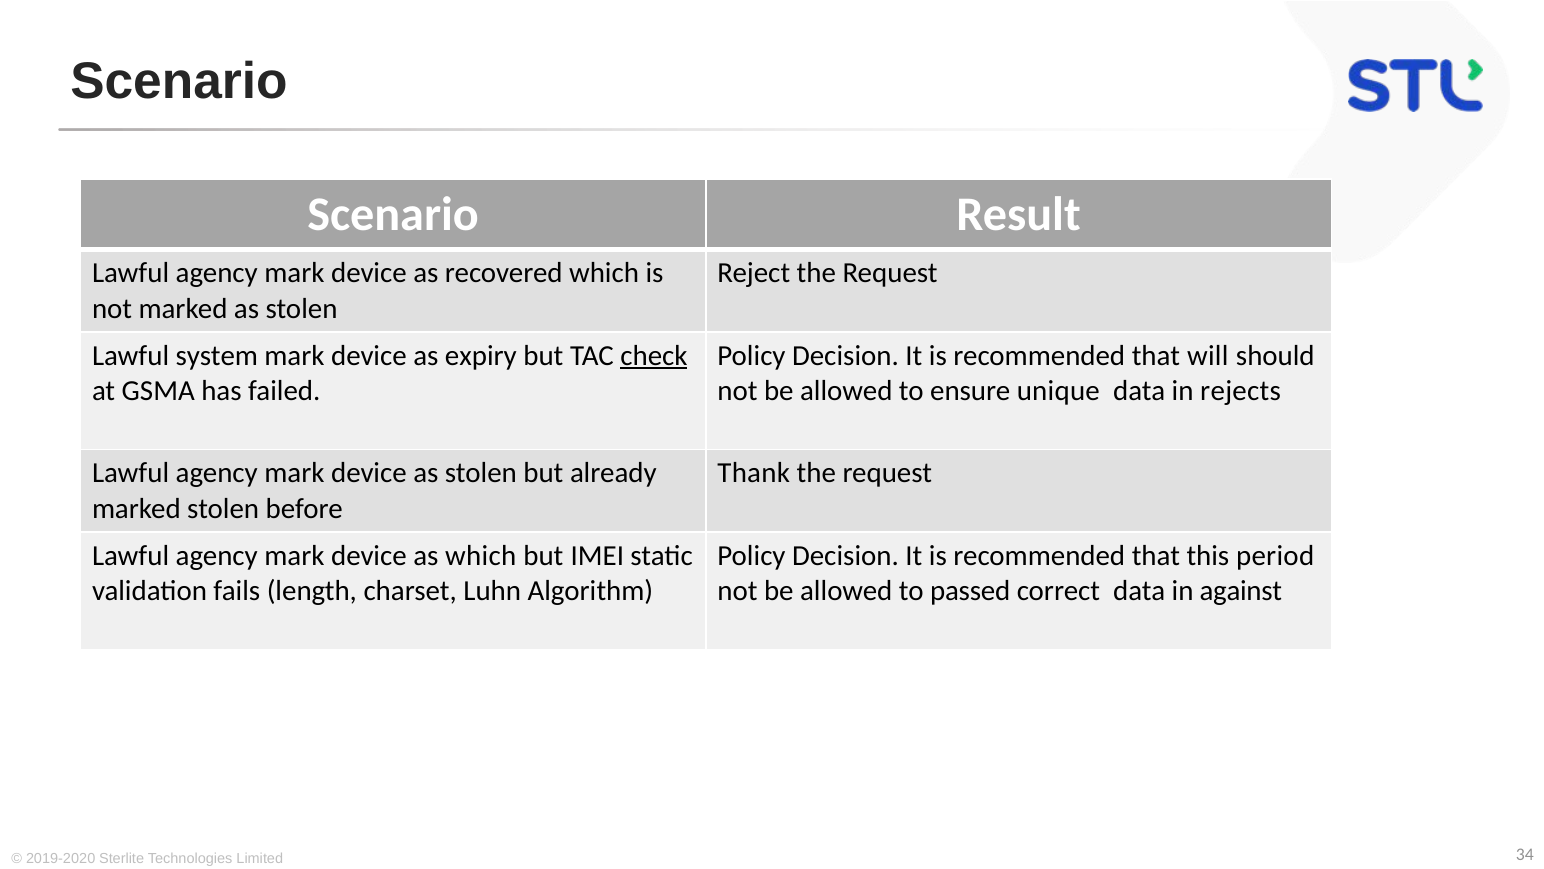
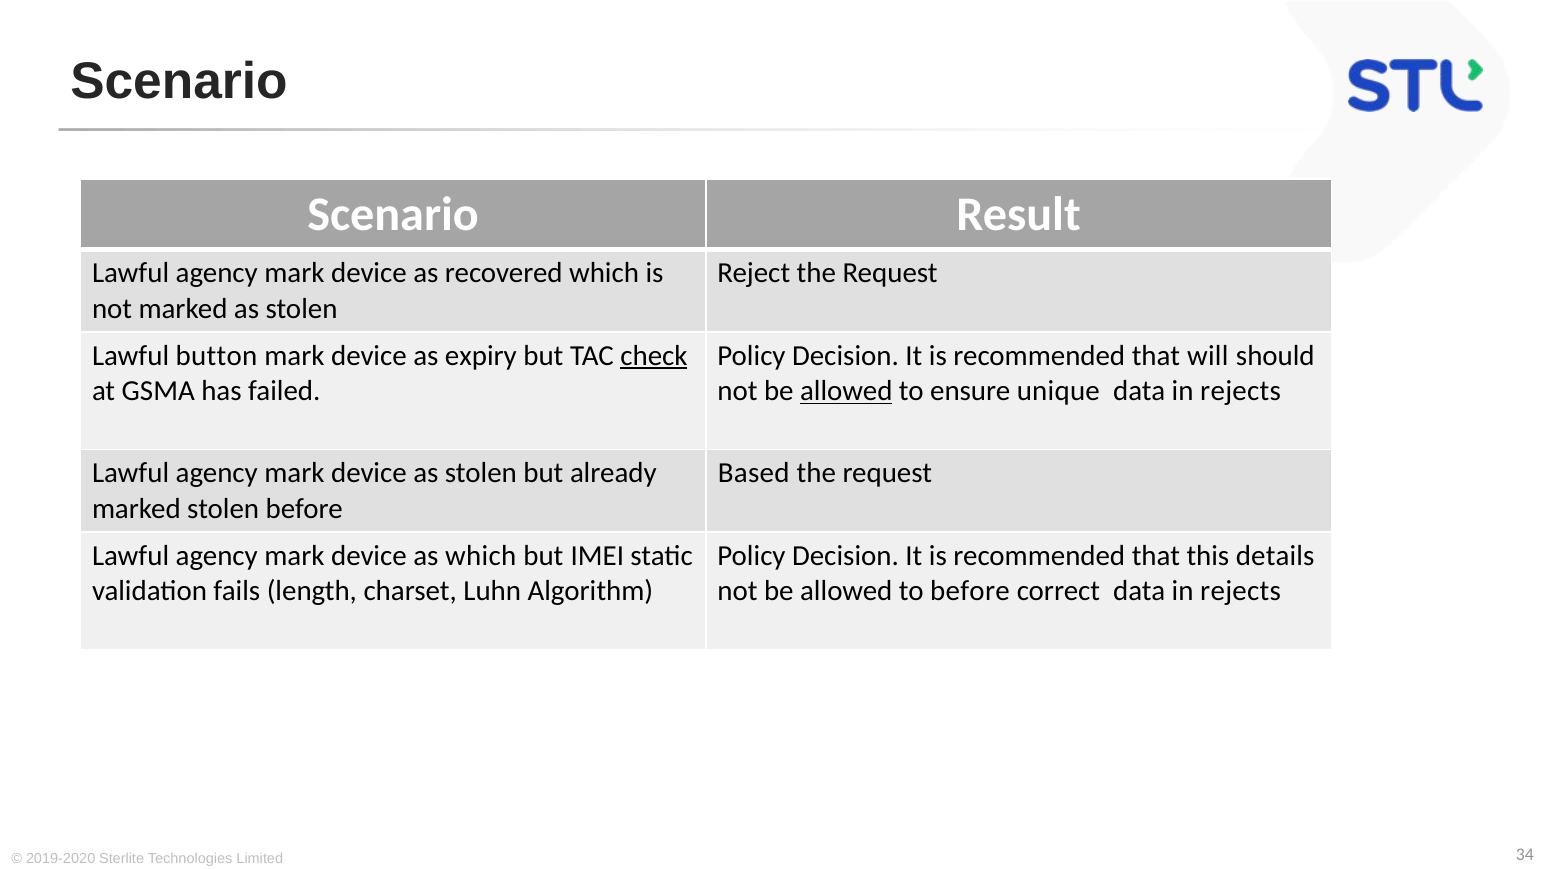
system: system -> button (217, 355)
allowed underline: none -> present (846, 391)
Thank: Thank -> Based (754, 473)
period: period -> details (1275, 555)
to passed: passed -> before (970, 591)
correct data in against: against -> rejects (1241, 591)
